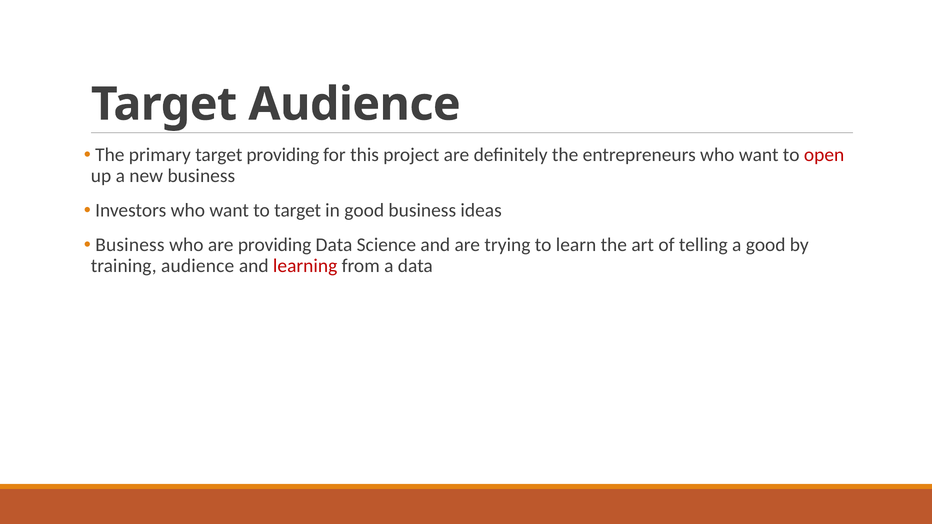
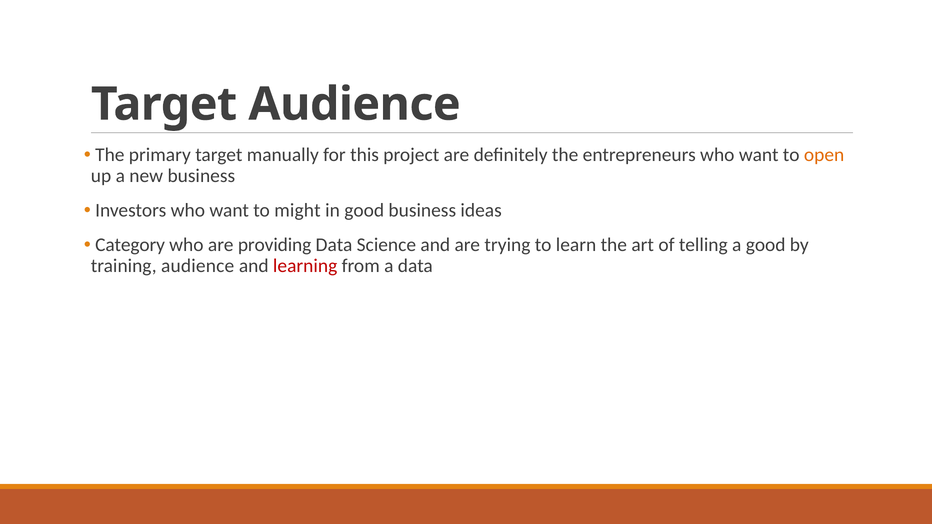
target providing: providing -> manually (283, 155)
open colour: red -> orange (824, 155)
to target: target -> might (297, 210)
Business: Business -> Category (130, 245)
